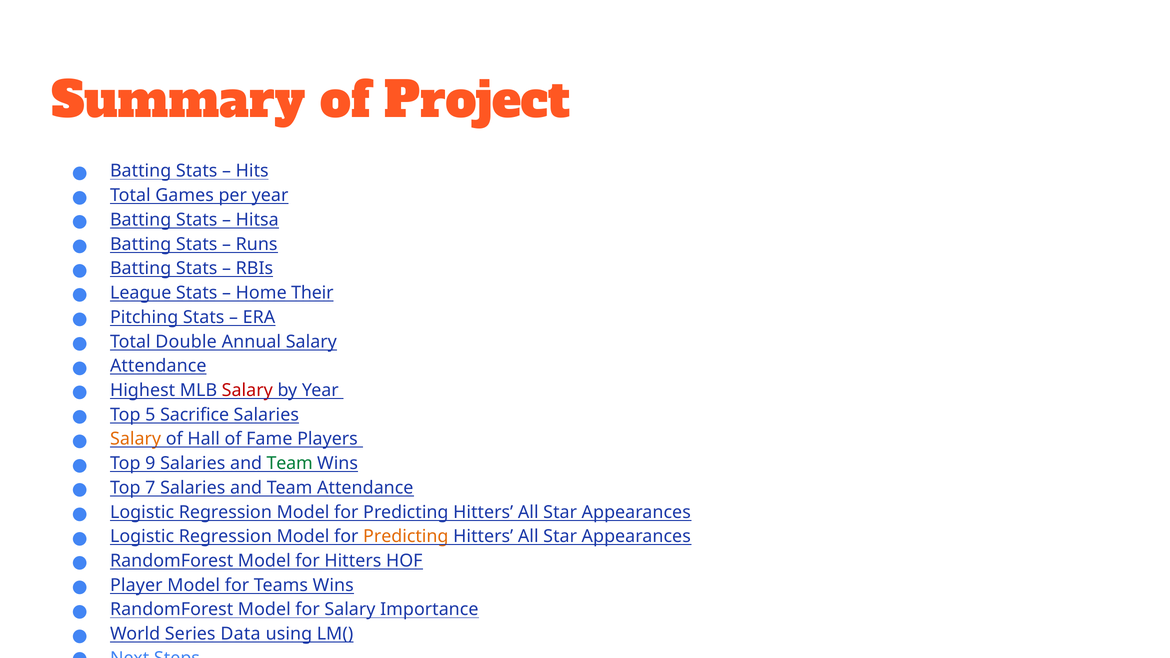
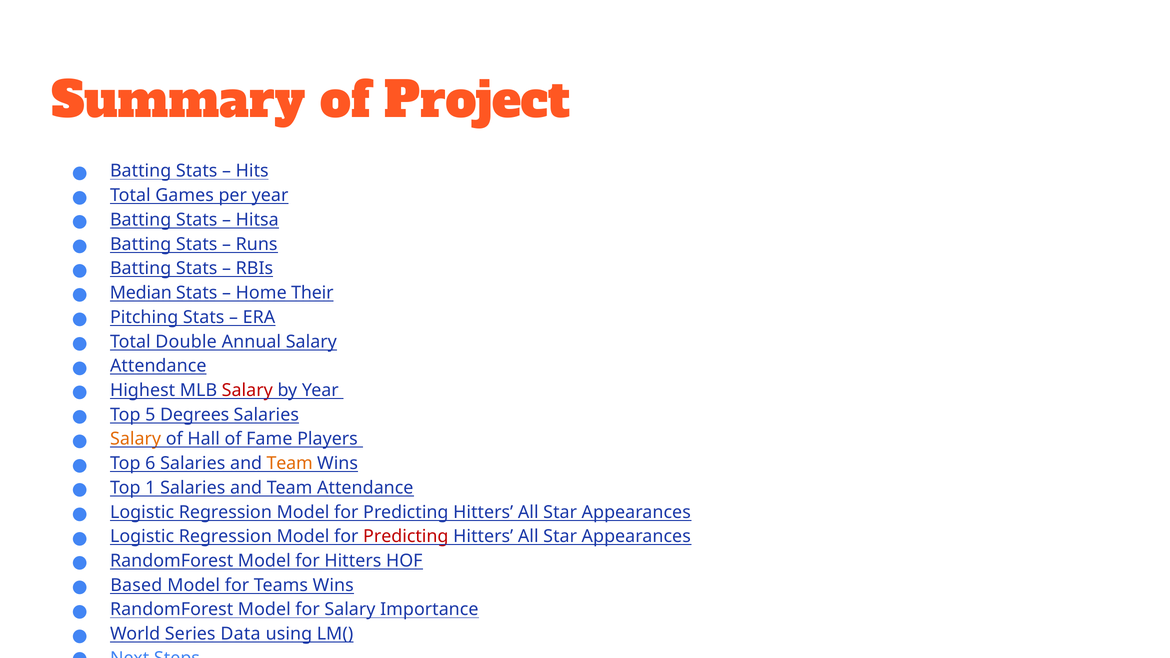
League: League -> Median (141, 293)
Sacrifice: Sacrifice -> Degrees (195, 415)
9: 9 -> 6 (150, 464)
Team colour: green -> orange (290, 464)
7: 7 -> 1 (150, 488)
Predicting colour: orange -> red (406, 537)
Player: Player -> Based (136, 585)
